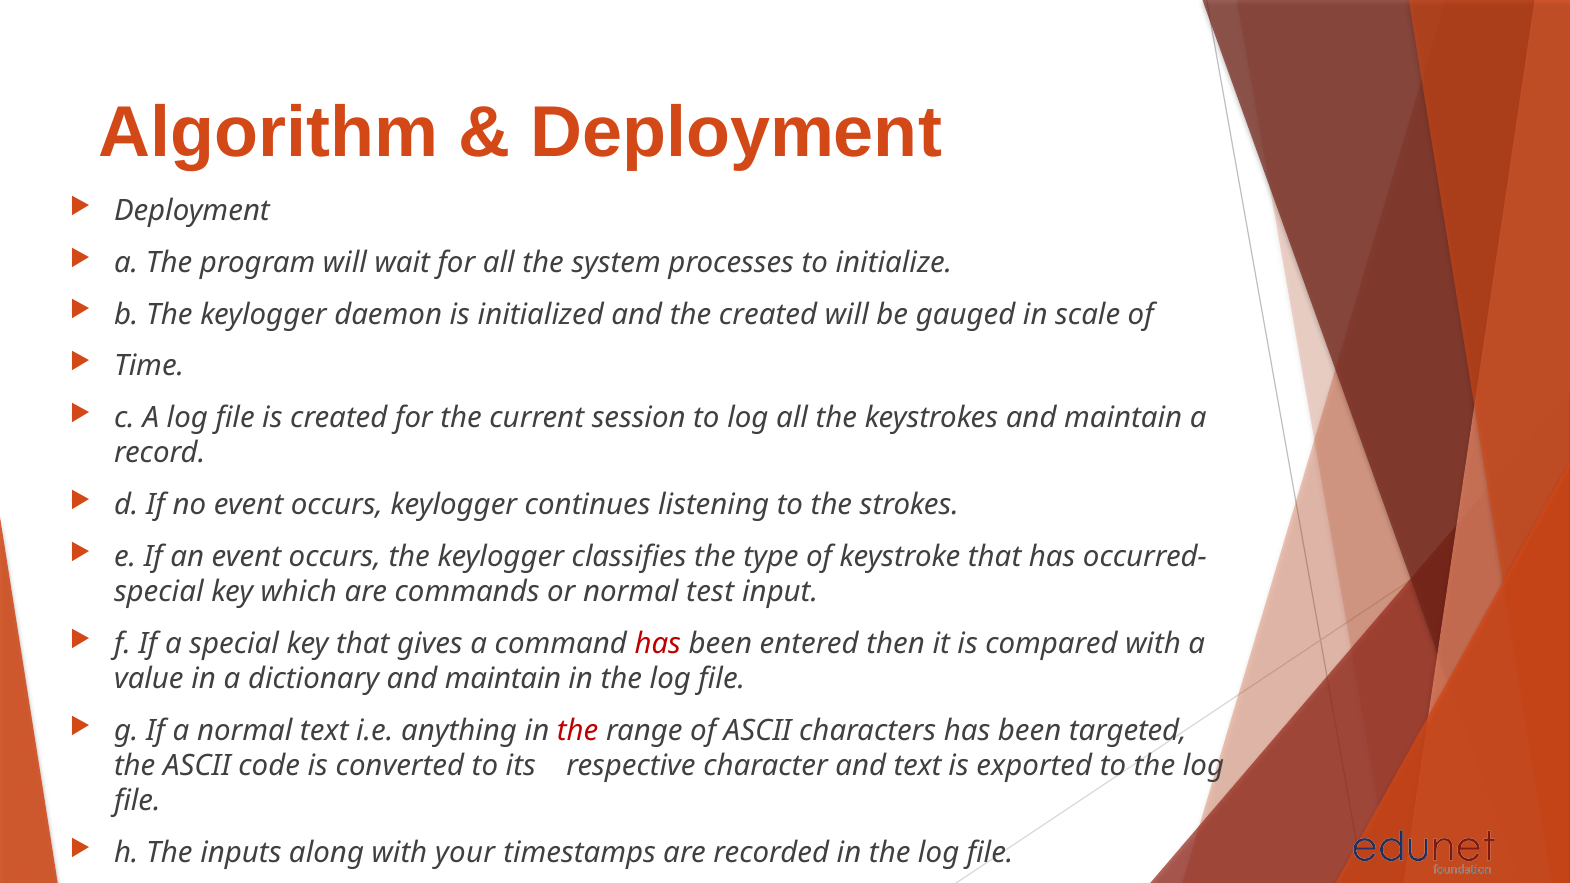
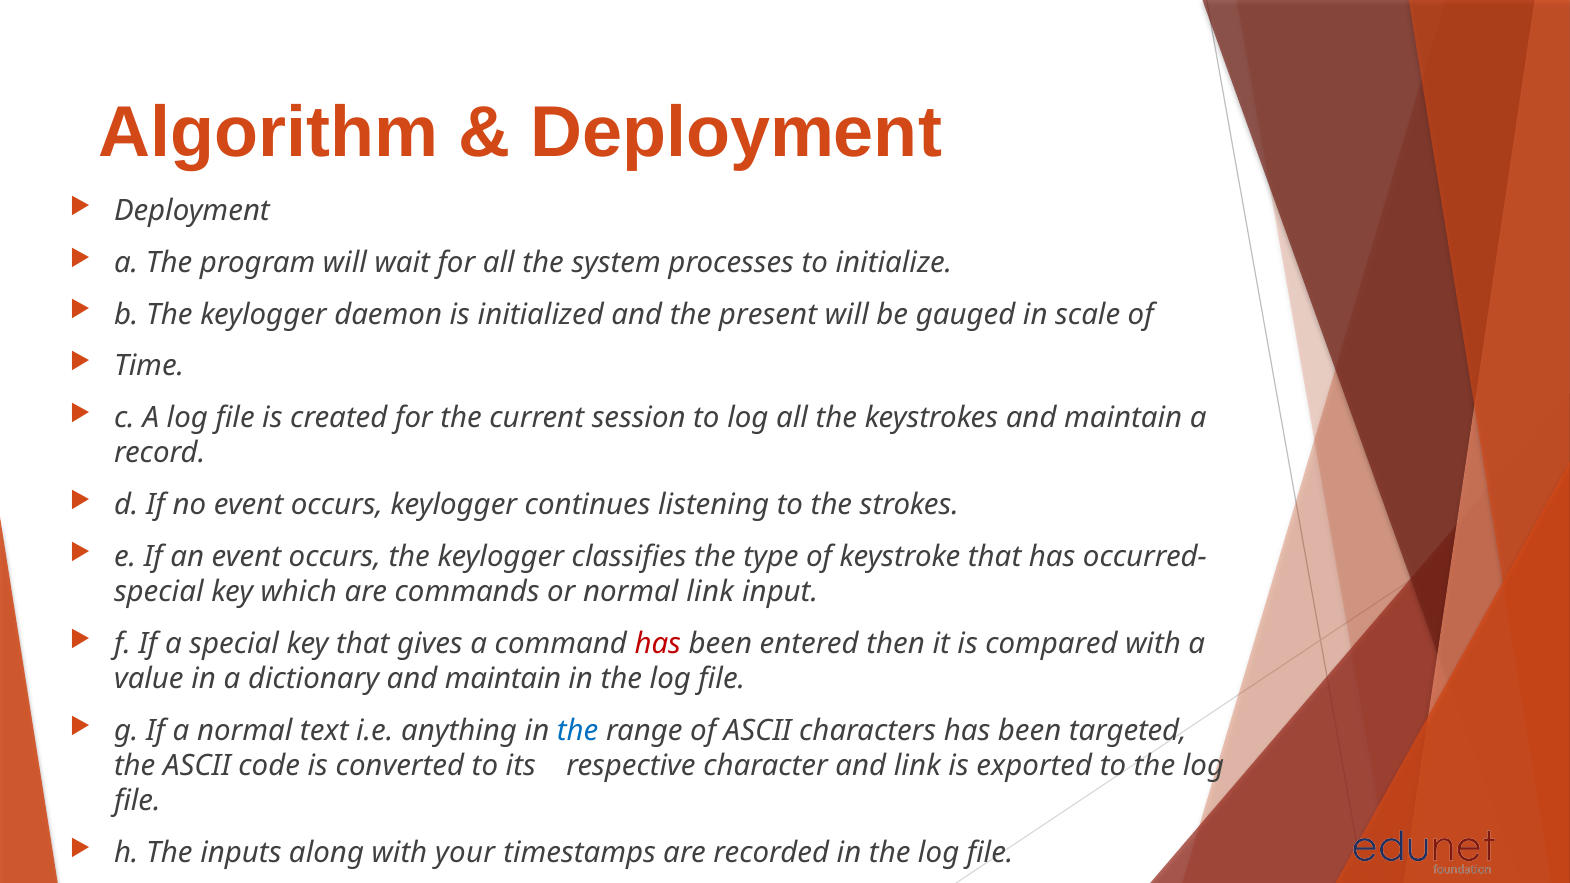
the created: created -> present (768, 315)
normal test: test -> link (710, 592)
the colour: red -> blue (578, 731)
and text: text -> link (917, 766)
